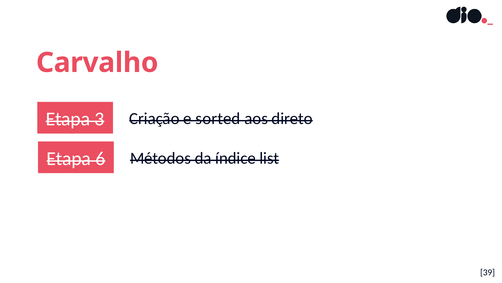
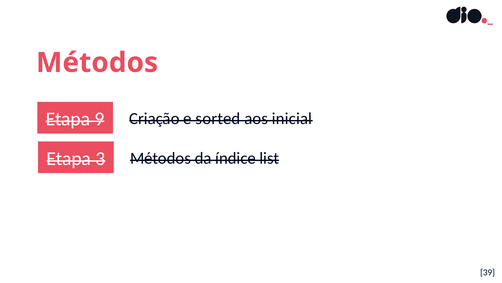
Carvalho: Carvalho -> Métodos (97, 63)
3: 3 -> 9 (100, 119)
direto: direto -> inicial (292, 119)
6: 6 -> 3 (100, 158)
